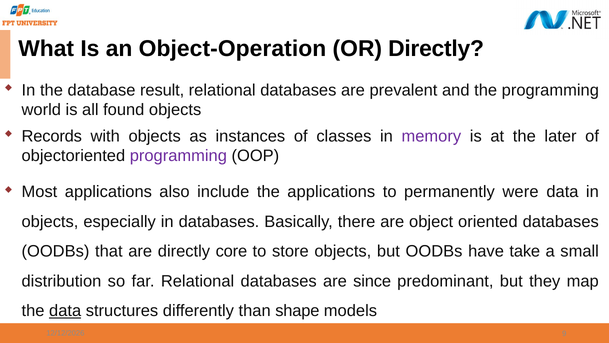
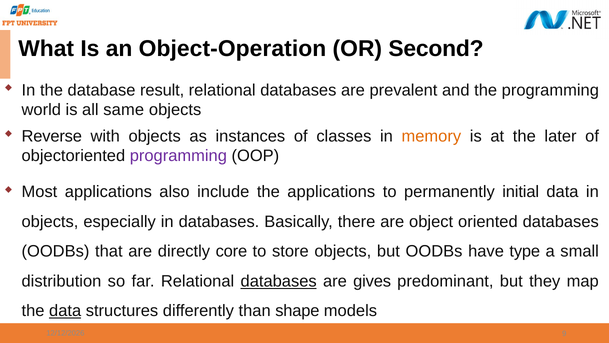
OR Directly: Directly -> Second (436, 49)
found: found -> same (124, 110)
Records: Records -> Reverse (52, 136)
memory colour: purple -> orange (431, 136)
were: were -> initial (521, 192)
take: take -> type (525, 251)
databases underline: none -> present (279, 281)
since: since -> gives (372, 281)
